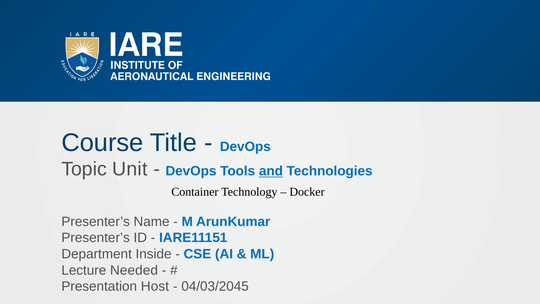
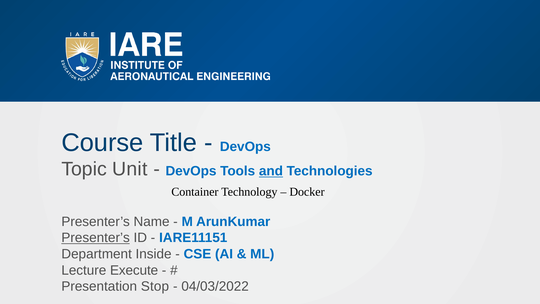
Presenter’s underline: none -> present (96, 238)
Needed: Needed -> Execute (134, 270)
Host: Host -> Stop (155, 286)
04/03/2045: 04/03/2045 -> 04/03/2022 (215, 286)
